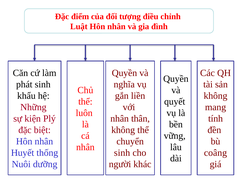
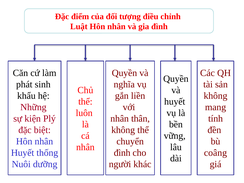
quyết: quyết -> huyết (175, 101)
sinh: sinh -> đình (122, 153)
